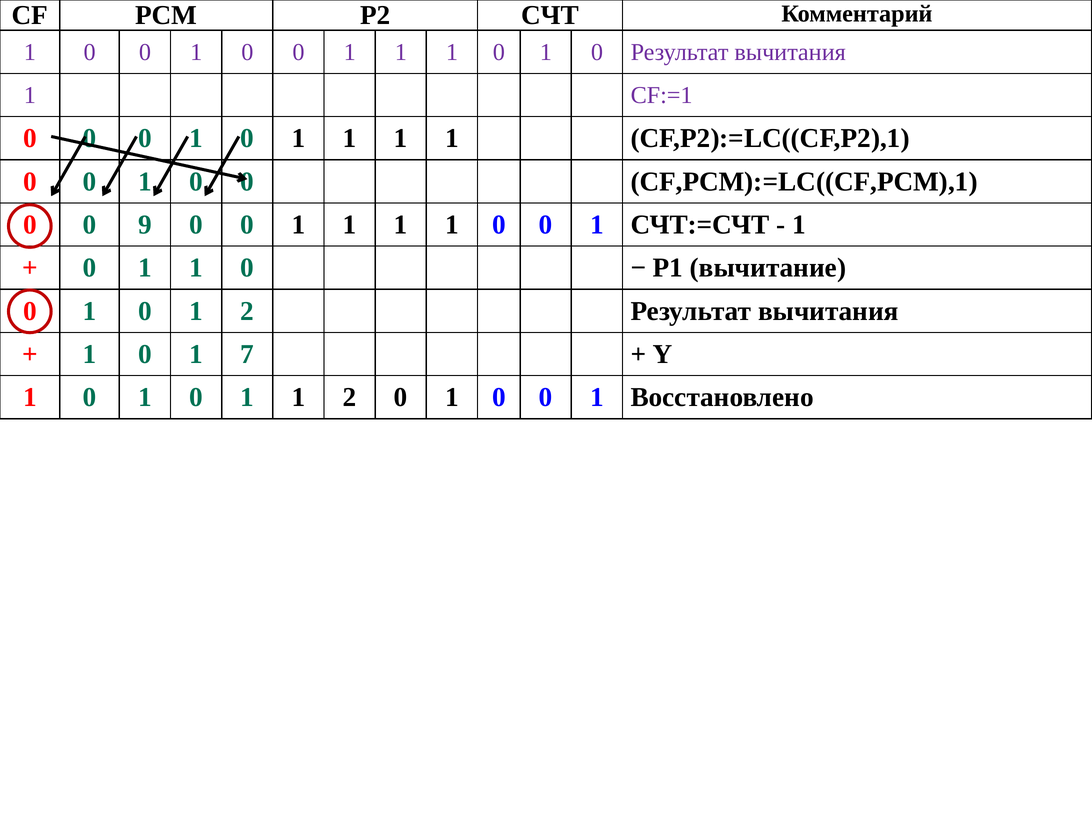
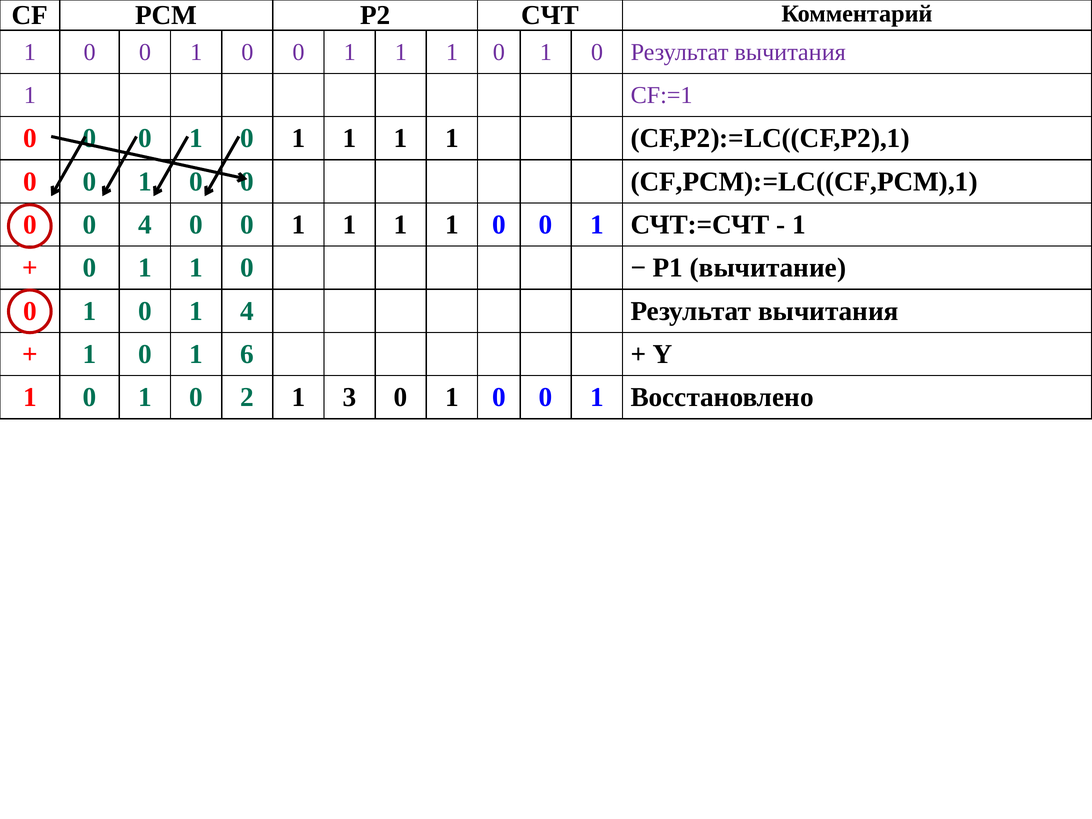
0 9: 9 -> 4 (145, 225)
0 1 2: 2 -> 4 (247, 311)
7: 7 -> 6 (247, 354)
1: 1 -> 2 (247, 397)
2: 2 -> 3 (350, 397)
